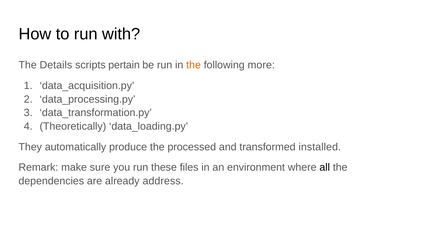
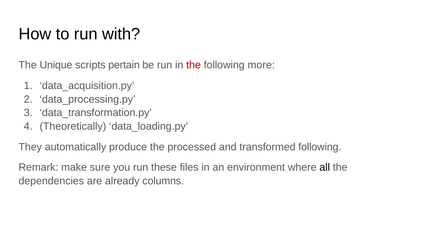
Details: Details -> Unique (56, 65)
the colour: orange -> red (194, 65)
transformed installed: installed -> following (320, 147)
address: address -> columns (163, 181)
